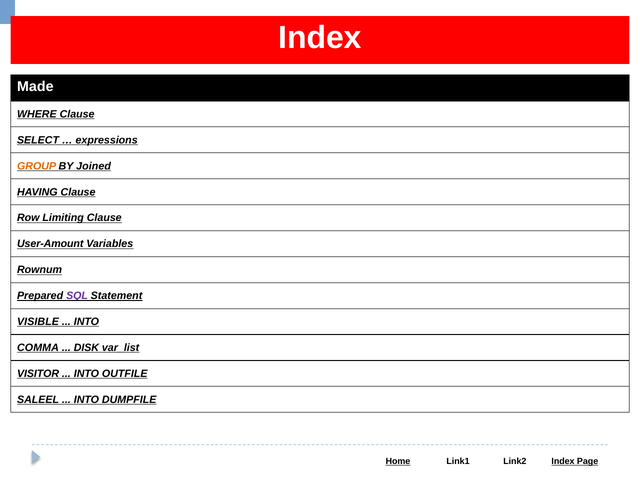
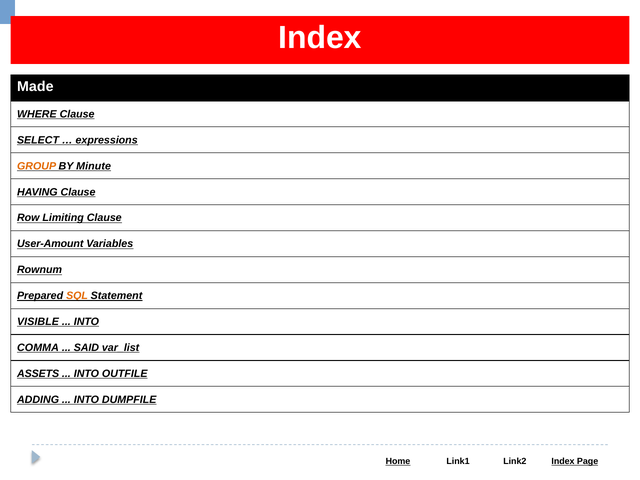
Joined: Joined -> Minute (94, 166)
SQL colour: purple -> orange (77, 296)
DISK: DISK -> SAID (86, 348)
VISITOR: VISITOR -> ASSETS (38, 374)
SALEEL: SALEEL -> ADDING (38, 400)
